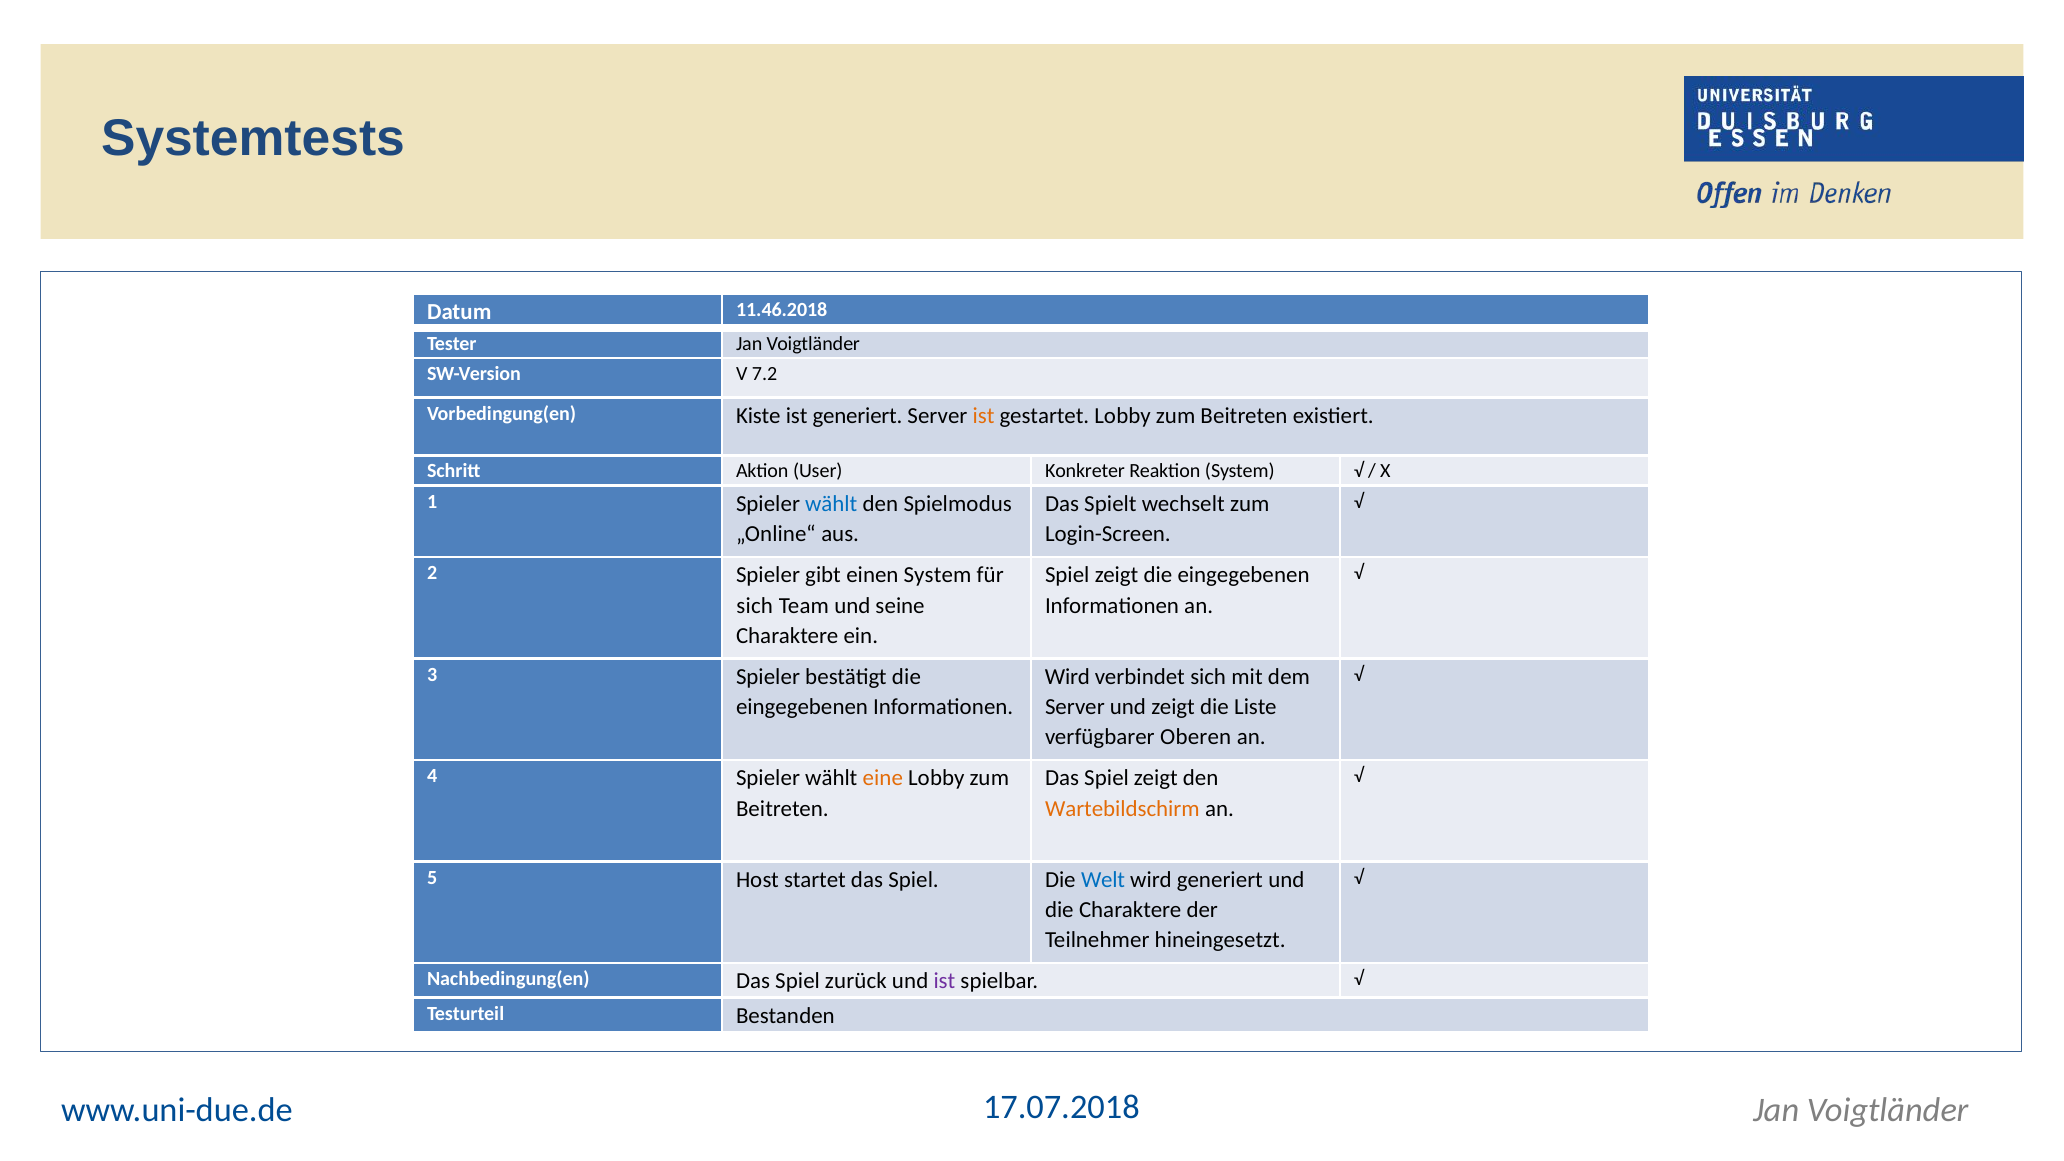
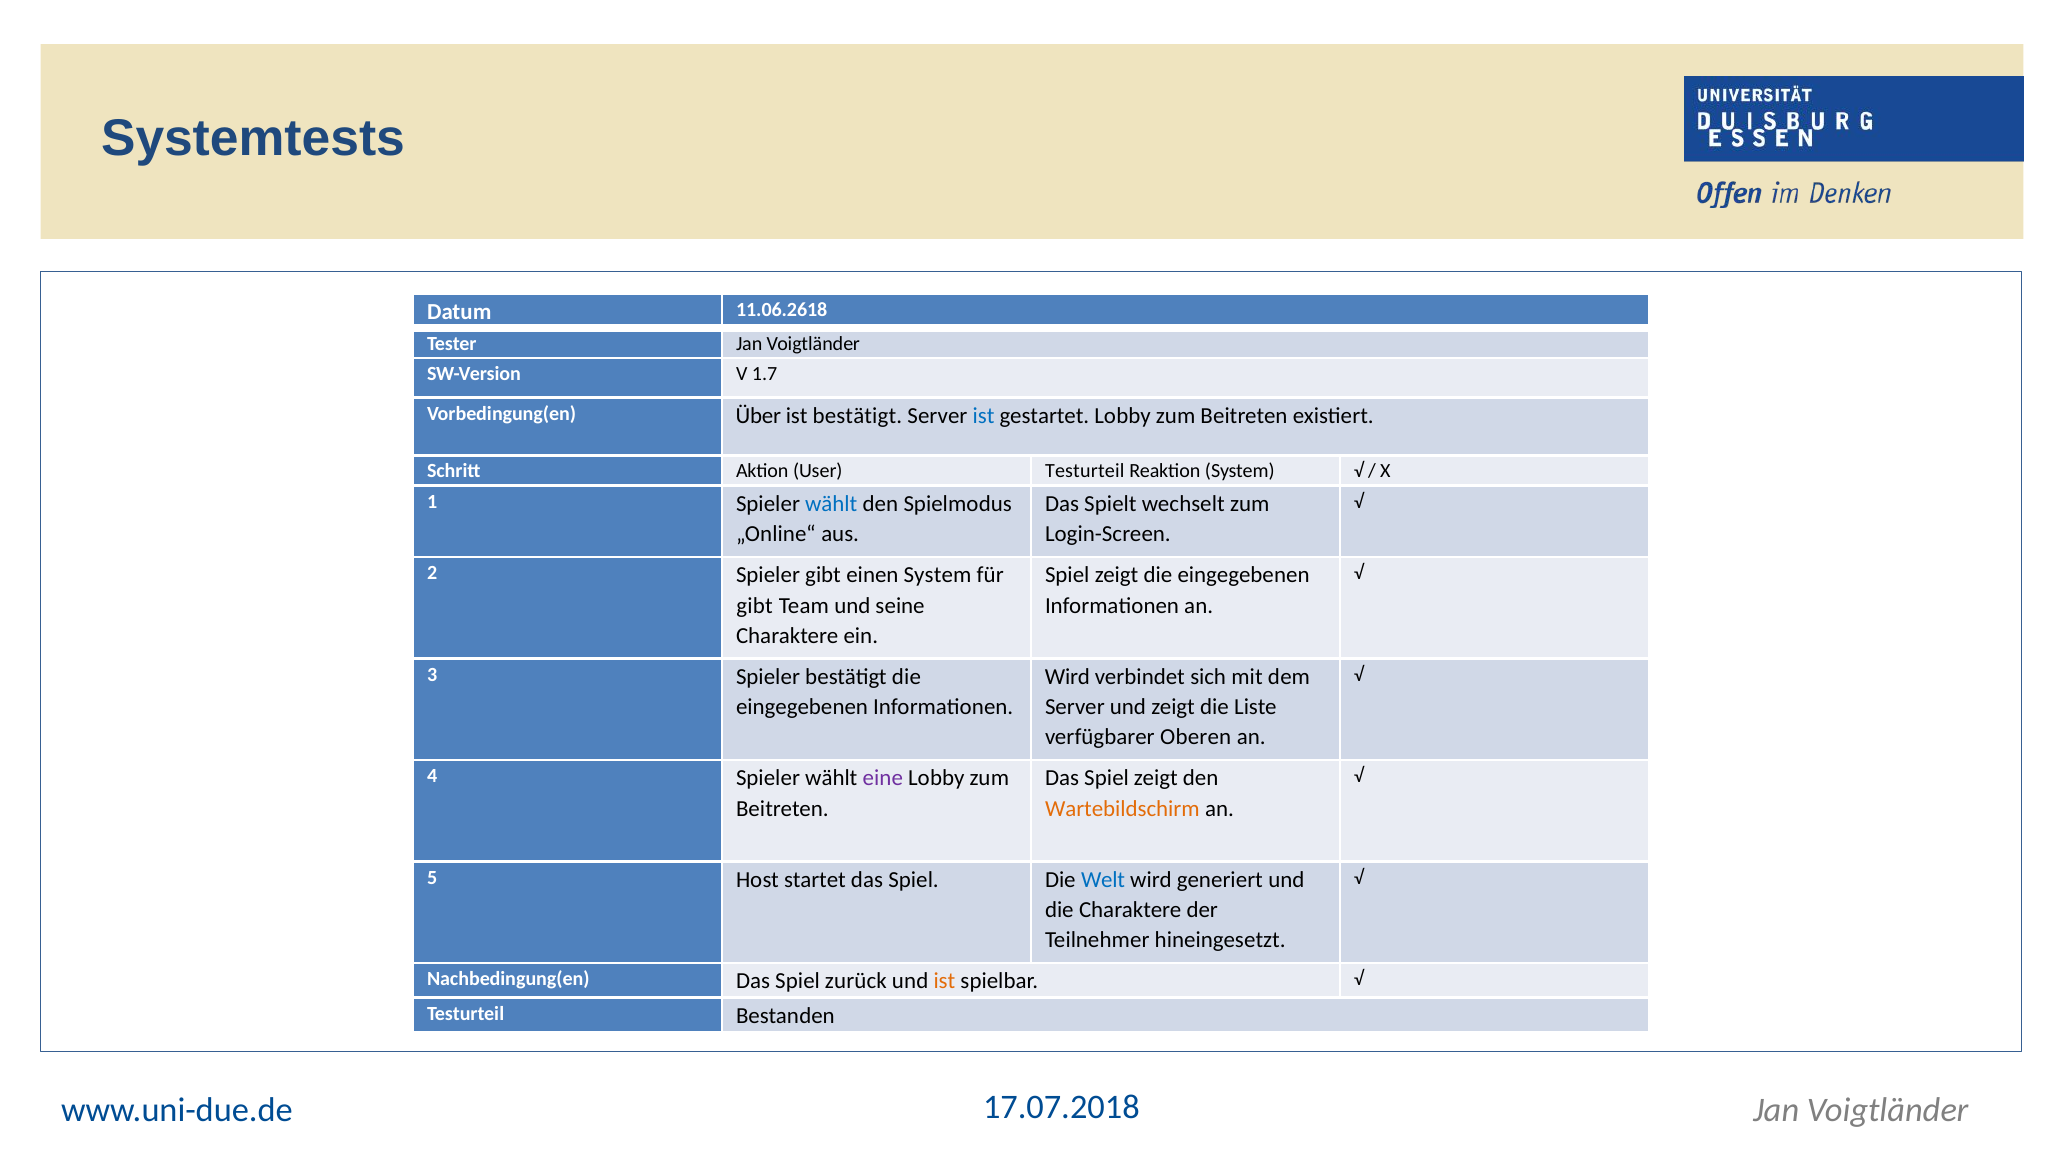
11.46.2018: 11.46.2018 -> 11.06.2618 (782, 310)
7.2: 7.2 -> 1.7 (765, 374)
Kiste: Kiste -> Über (758, 416)
ist generiert: generiert -> bestätigt (857, 416)
ist colour: orange -> blue (984, 416)
User Konkreter: Konkreter -> Testurteil (1085, 471)
sich: sich -> gibt (755, 606)
eine colour: orange -> purple (883, 778)
ist colour: purple -> orange (944, 981)
